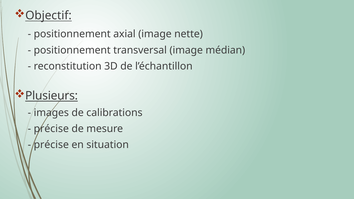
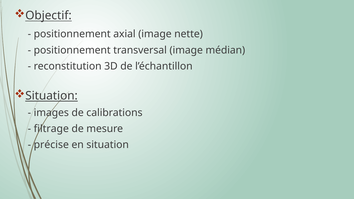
Plusieurs: Plusieurs -> Situation (51, 96)
précise: précise -> filtrage (51, 129)
